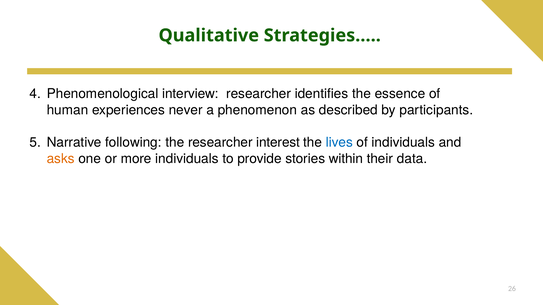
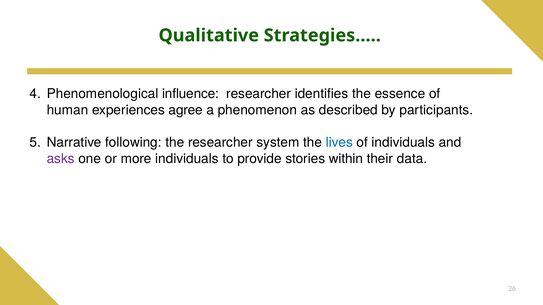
interview: interview -> influence (191, 94)
never: never -> agree (186, 110)
interest: interest -> system (278, 143)
asks colour: orange -> purple (61, 159)
